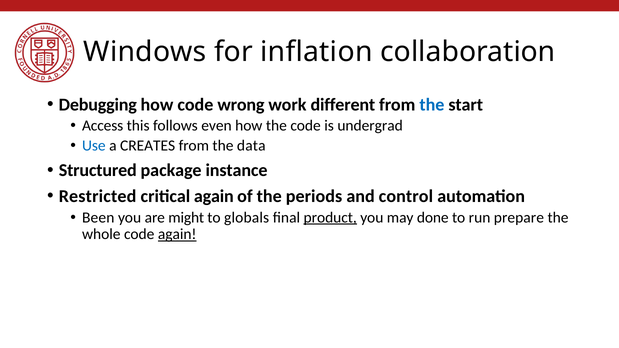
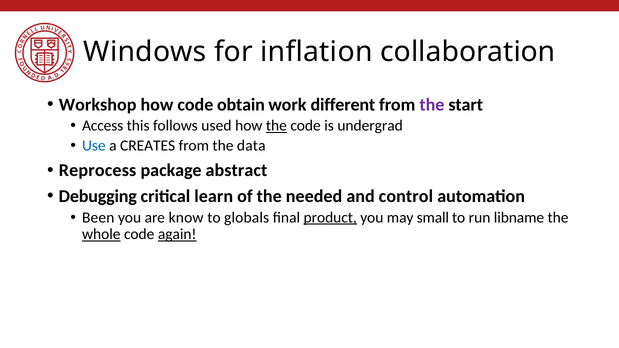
Debugging: Debugging -> Workshop (98, 105)
wrong: wrong -> obtain (241, 105)
the colour: blue -> purple (432, 105)
even: even -> used (216, 126)
the underline: none -> present (276, 126)
Structured: Structured -> Reprocess (98, 170)
instance: instance -> abstract (236, 170)
Restricted: Restricted -> Debugging (98, 196)
critical again: again -> learn (214, 196)
periods: periods -> needed (314, 196)
might: might -> know (186, 218)
done: done -> small (433, 218)
prepare: prepare -> libname (519, 218)
whole underline: none -> present (101, 234)
